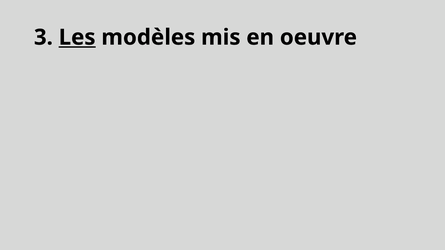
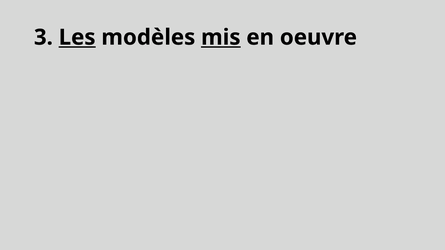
mis underline: none -> present (221, 37)
